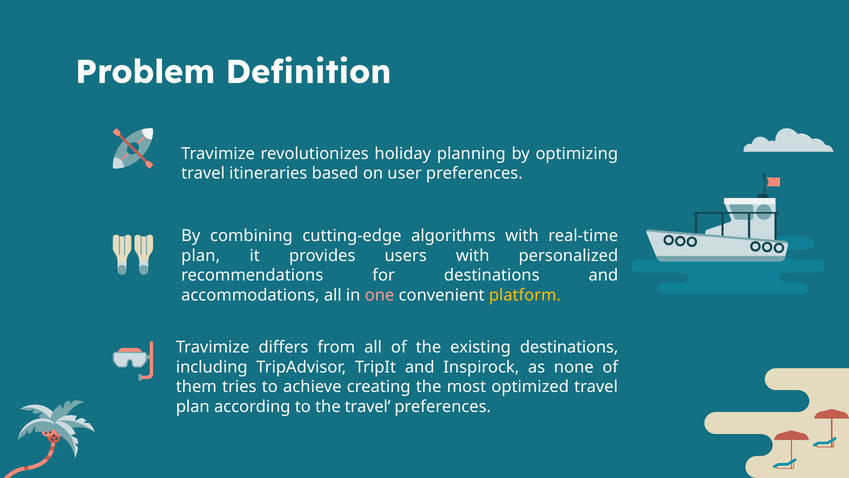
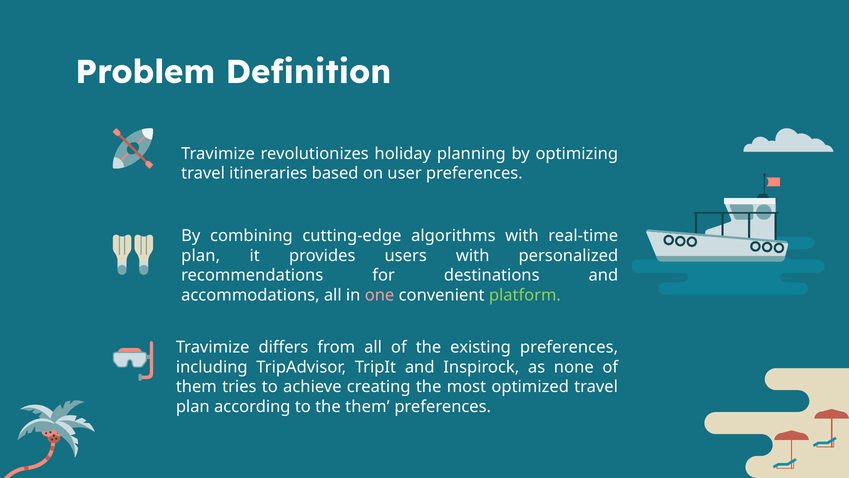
platform colour: yellow -> light green (525, 295)
existing destinations: destinations -> preferences (569, 347)
the travel: travel -> them (367, 406)
